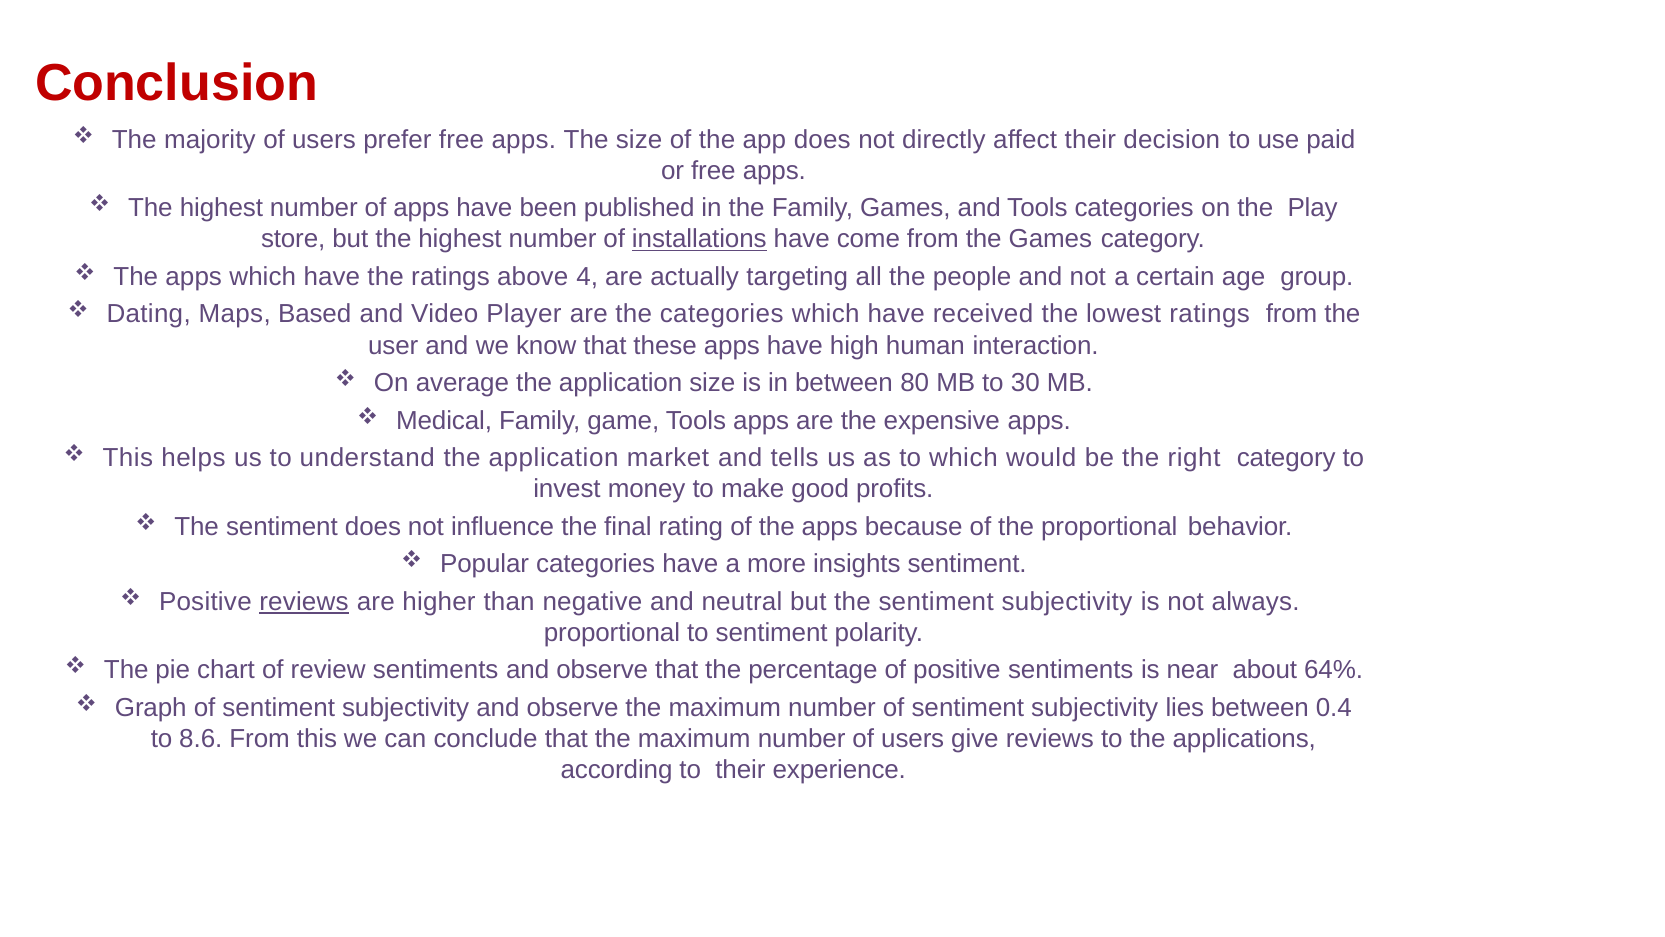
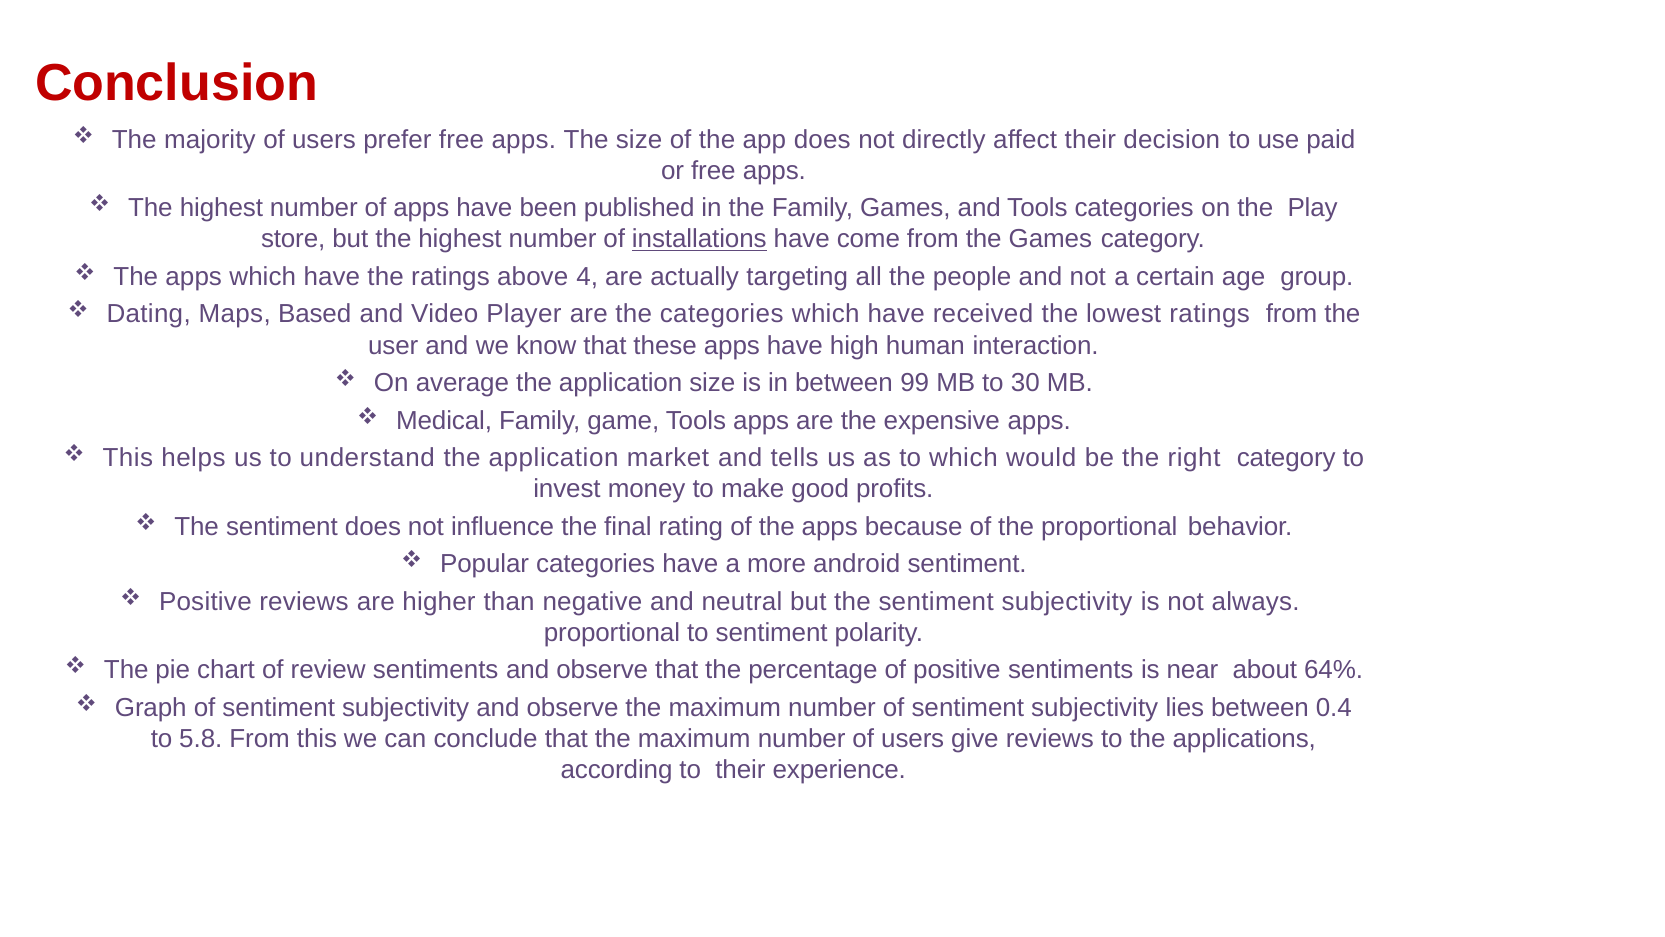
80: 80 -> 99 (915, 383)
insights: insights -> android (857, 564)
reviews underline: present -> none (304, 601)
8.6: 8.6 -> 5.8 (201, 739)
